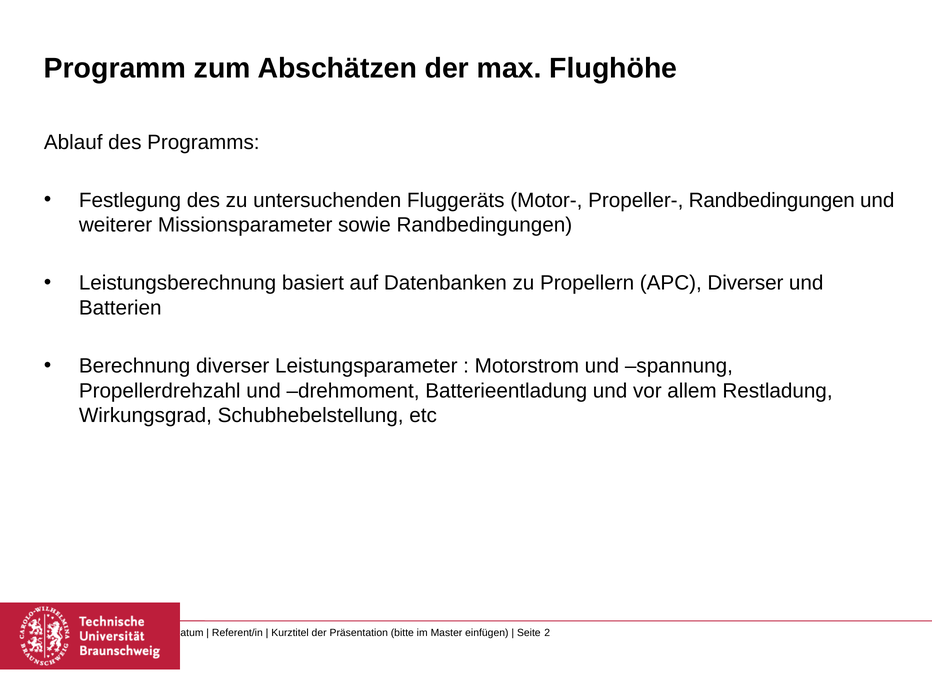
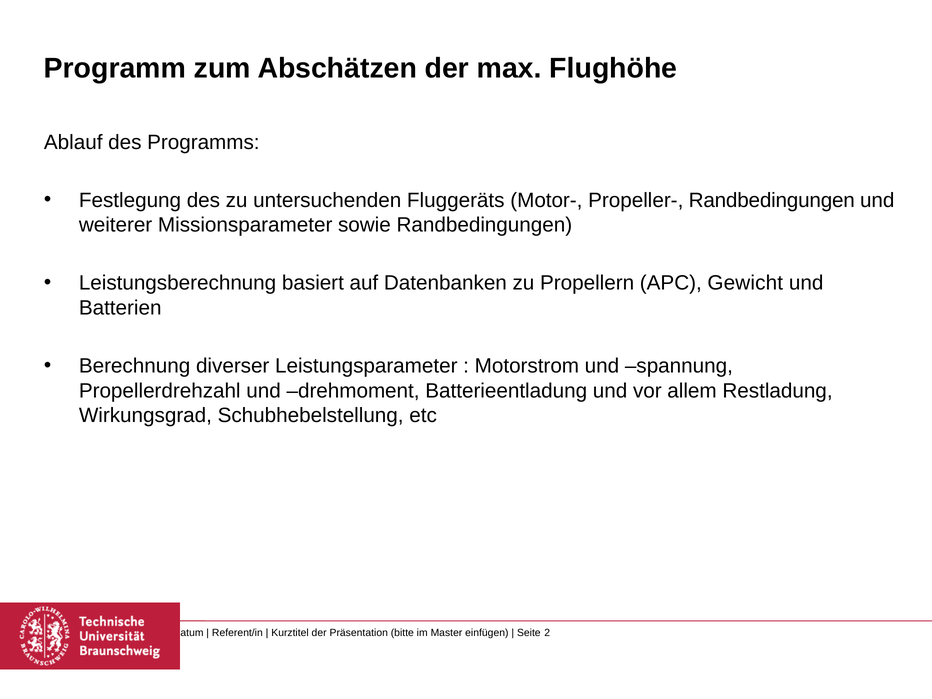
APC Diverser: Diverser -> Gewicht (745, 283)
